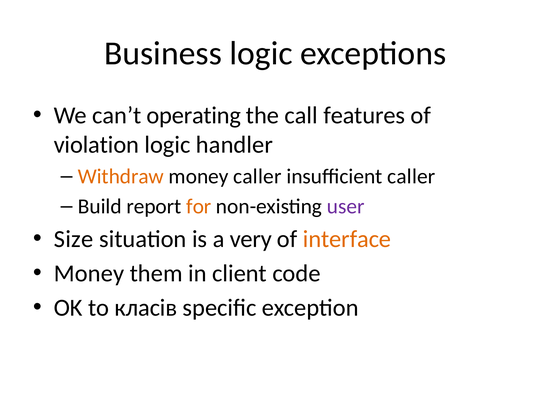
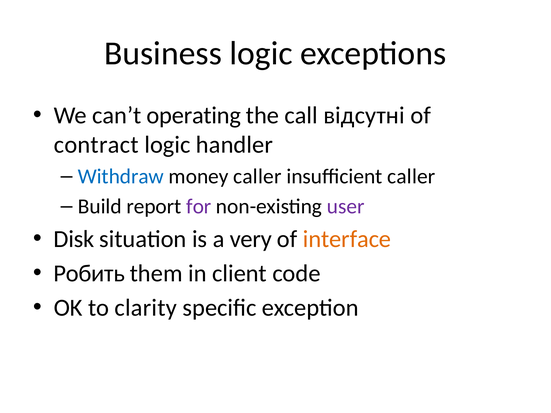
features: features -> відсутні (364, 116)
violation: violation -> contract (96, 145)
Withdraw colour: orange -> blue (121, 177)
for colour: orange -> purple (199, 207)
Size: Size -> Disk (74, 239)
Money: Money -> Робить (89, 274)
класів: класів -> clarity (146, 308)
